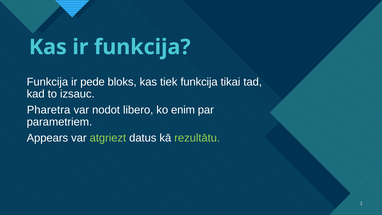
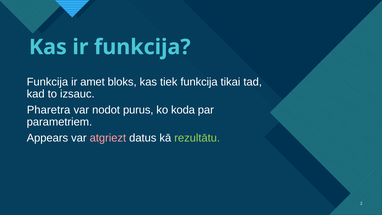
pede: pede -> amet (93, 82)
libero: libero -> purus (138, 110)
enim: enim -> koda (183, 110)
atgriezt colour: light green -> pink (108, 138)
